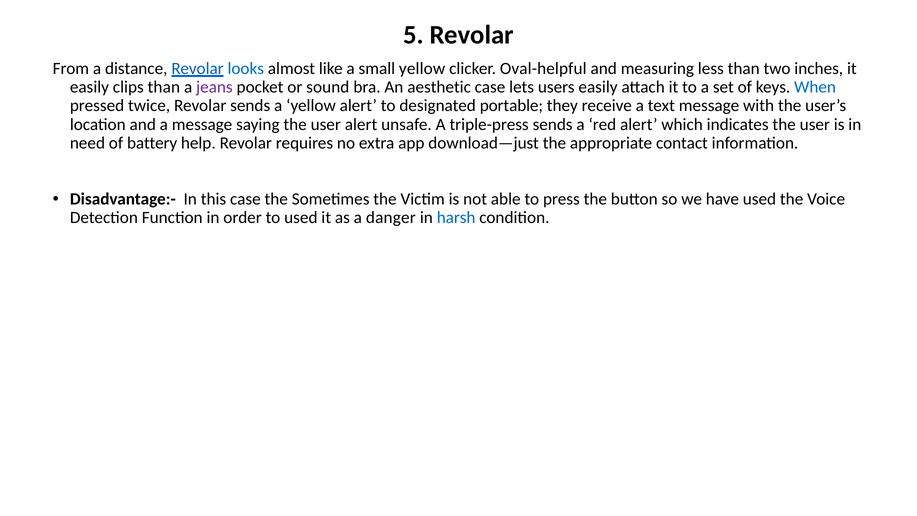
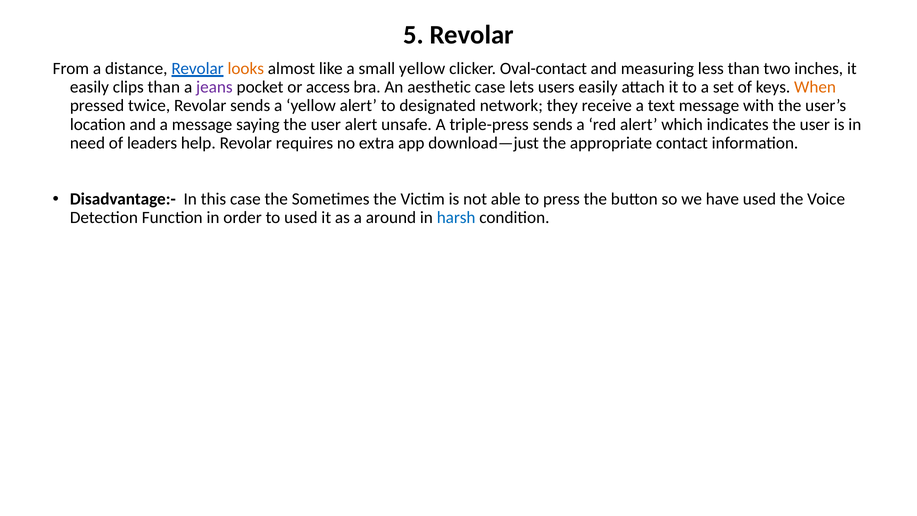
looks colour: blue -> orange (246, 69)
Oval-helpful: Oval-helpful -> Oval-contact (543, 69)
sound: sound -> access (328, 87)
When colour: blue -> orange (815, 87)
portable: portable -> network (511, 106)
battery: battery -> leaders (152, 143)
danger: danger -> around (391, 218)
